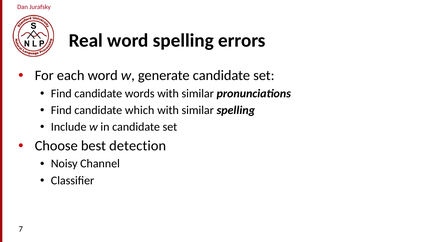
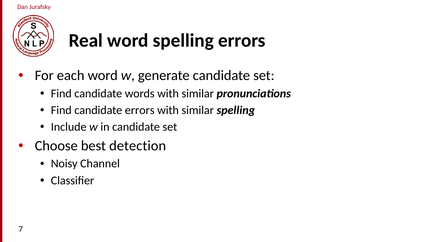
candidate which: which -> errors (140, 110)
